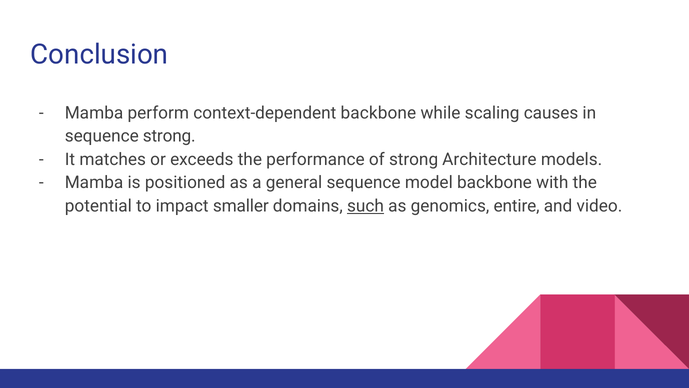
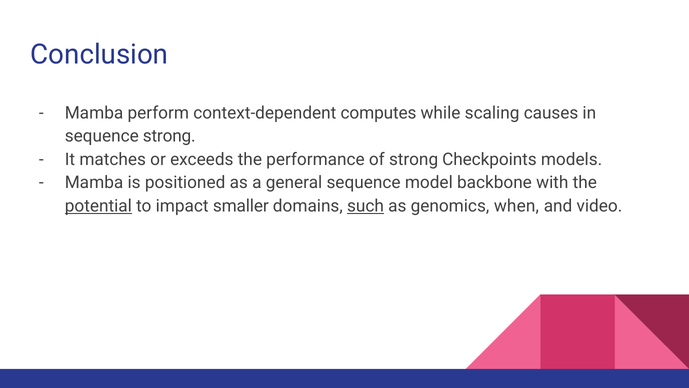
context-dependent backbone: backbone -> computes (379, 113)
Architecture: Architecture -> Checkpoints (489, 159)
potential underline: none -> present (98, 206)
entire: entire -> when (516, 206)
